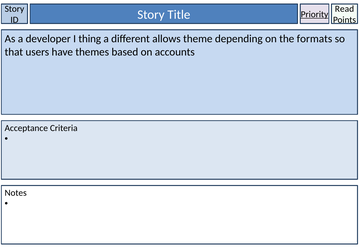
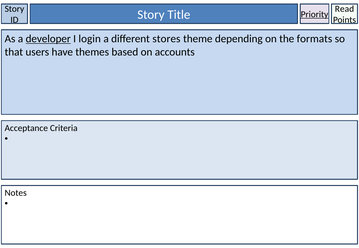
developer underline: none -> present (48, 39)
thing: thing -> login (90, 39)
allows: allows -> stores (166, 39)
